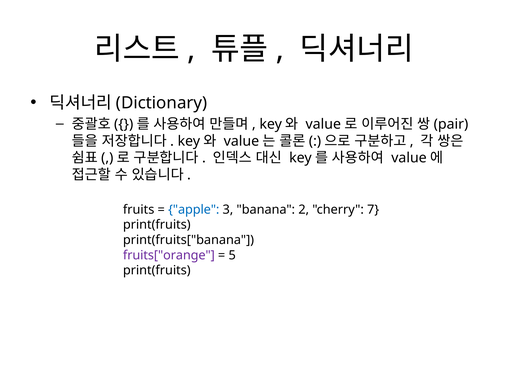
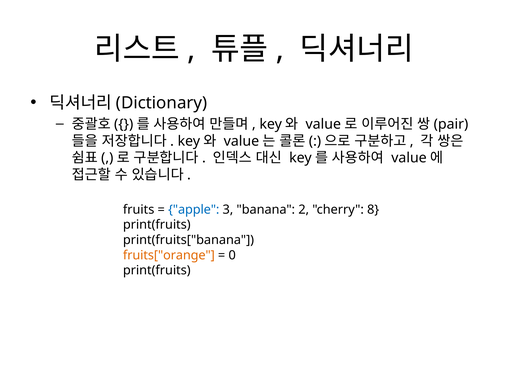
7: 7 -> 8 (373, 209)
fruits["orange colour: purple -> orange (169, 255)
5: 5 -> 0 (232, 255)
